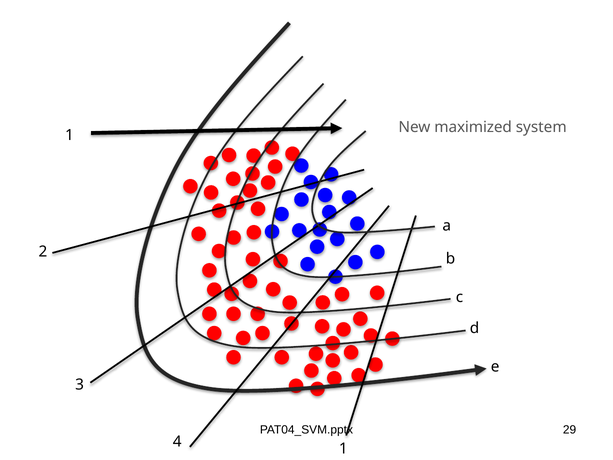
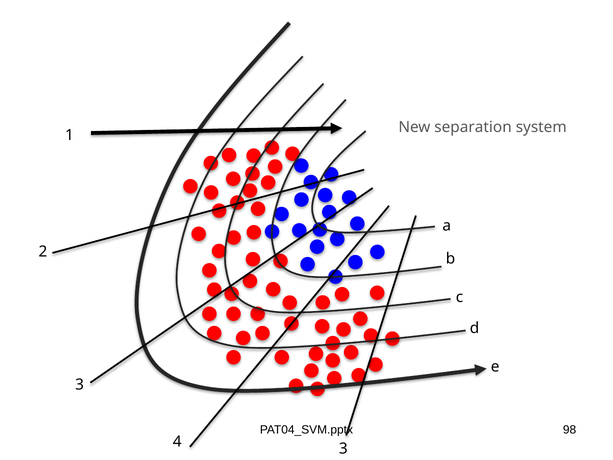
maximized: maximized -> separation (473, 127)
29: 29 -> 98 (570, 430)
4 1: 1 -> 3 (343, 448)
